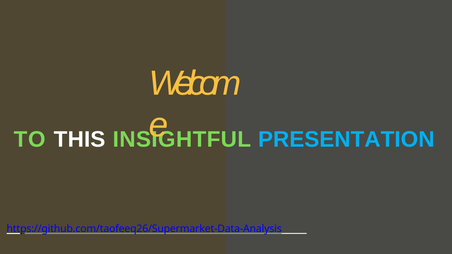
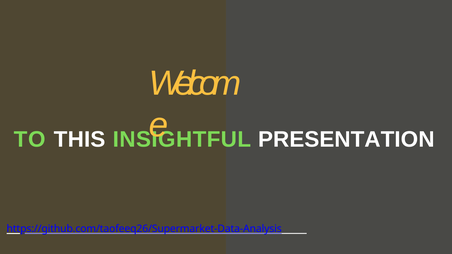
PRESENTATION colour: light blue -> white (346, 139)
